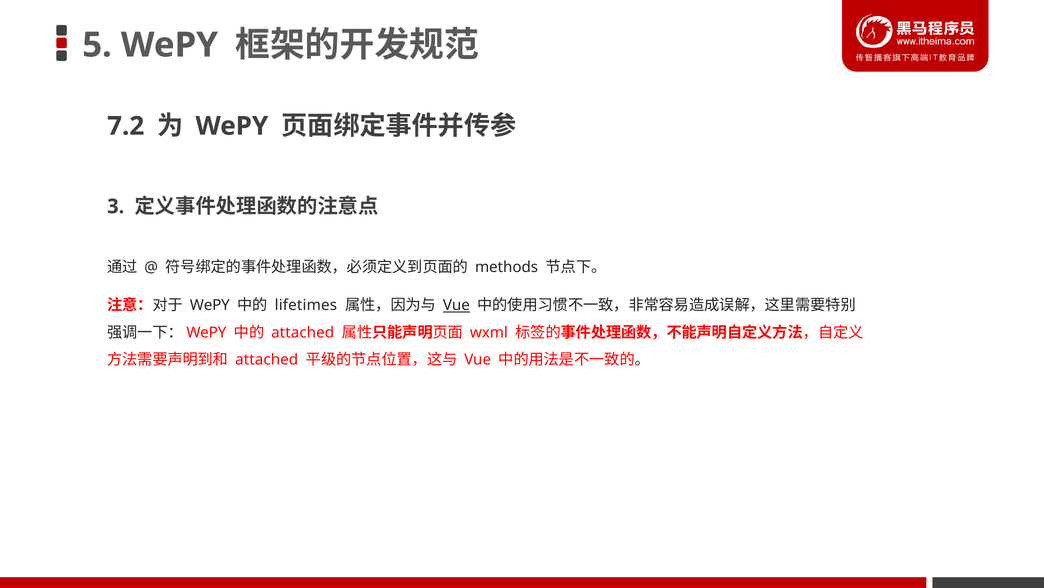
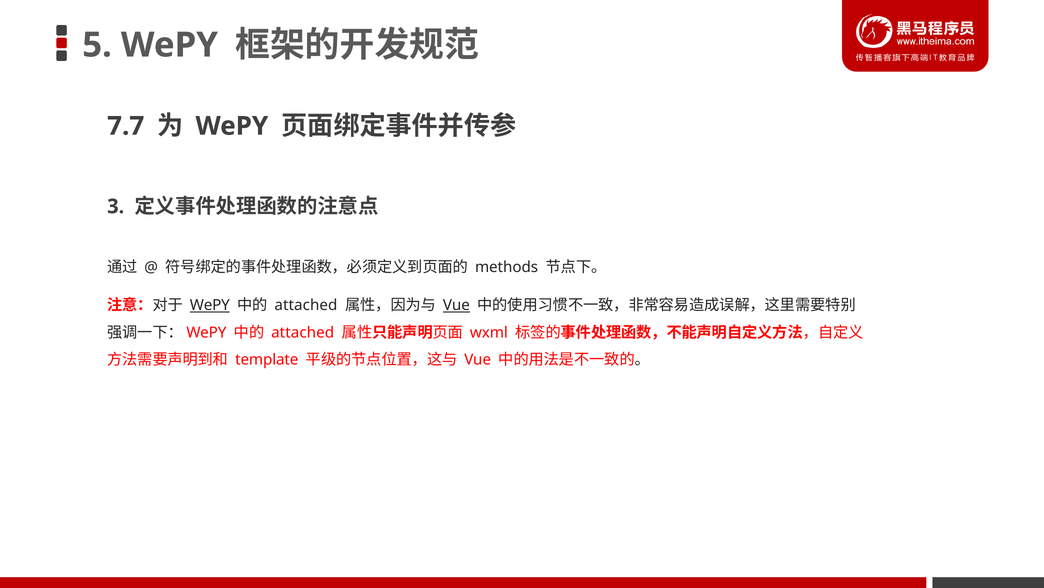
7.2: 7.2 -> 7.7 (126, 126)
WePY underline: none -> present (210, 305)
lifetimes: lifetimes -> attached (306, 305)
attached: attached -> template (267, 359)
